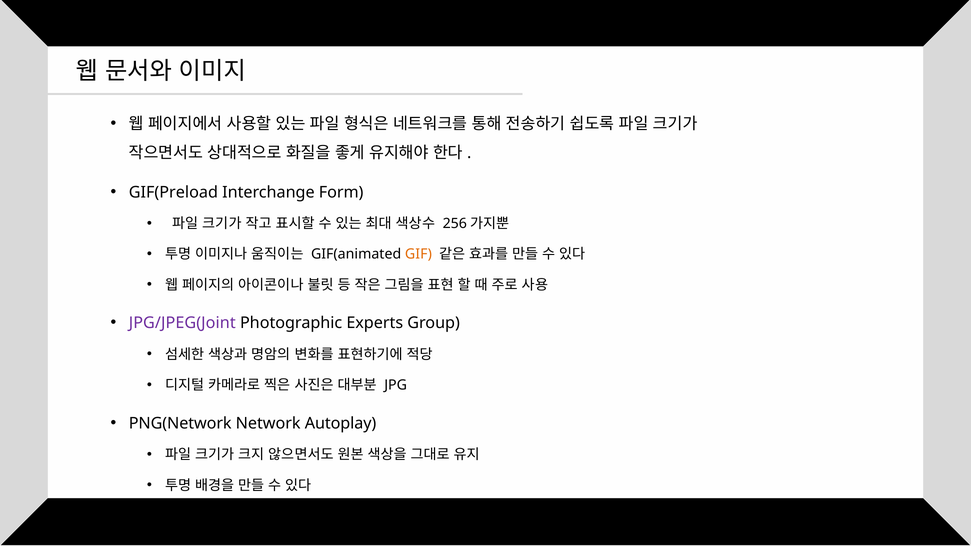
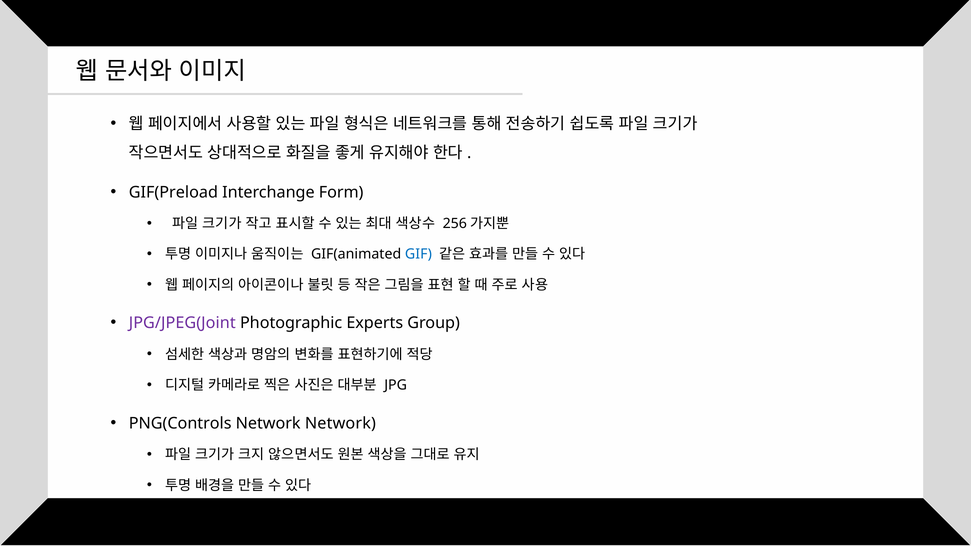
GIF colour: orange -> blue (418, 254)
PNG(Network: PNG(Network -> PNG(Controls (180, 423)
Network Autoplay: Autoplay -> Network (340, 423)
